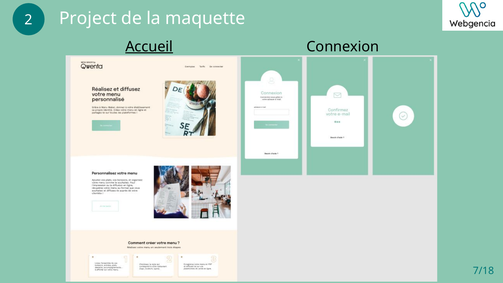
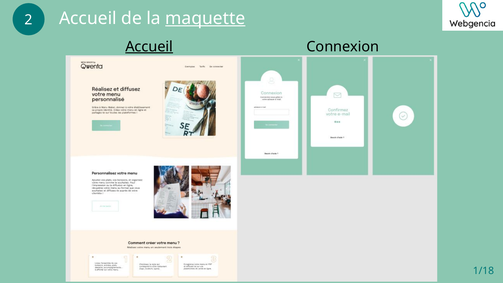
2 Project: Project -> Accueil (88, 18)
maquette underline: none -> present (205, 18)
7/18: 7/18 -> 1/18 (483, 271)
